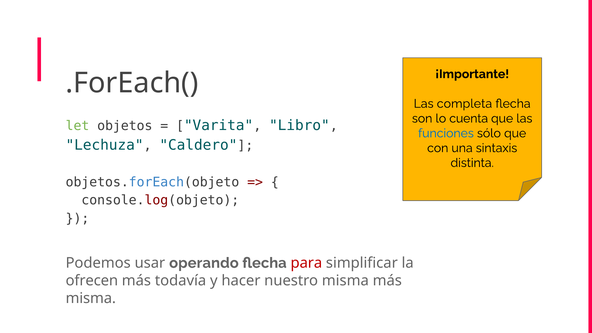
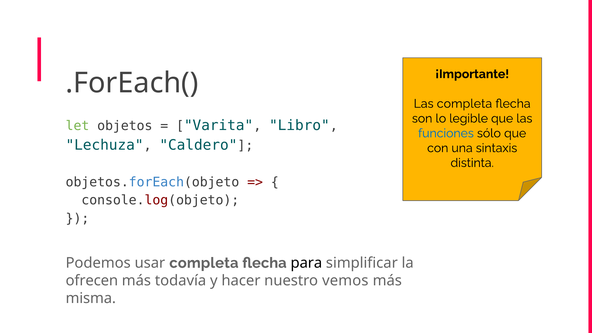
cuenta: cuenta -> legible (469, 118)
usar operando: operando -> completa (204, 263)
para colour: red -> black (306, 263)
nuestro misma: misma -> vemos (345, 281)
